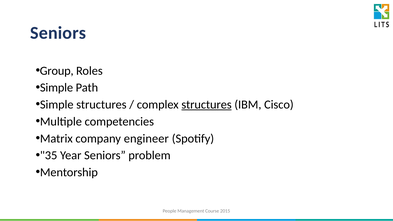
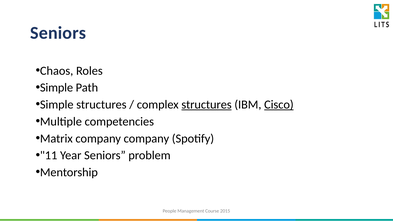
Group: Group -> Chaos (57, 71)
Cisco underline: none -> present (279, 105)
company engineer: engineer -> company (146, 139)
35: 35 -> 11 (49, 155)
